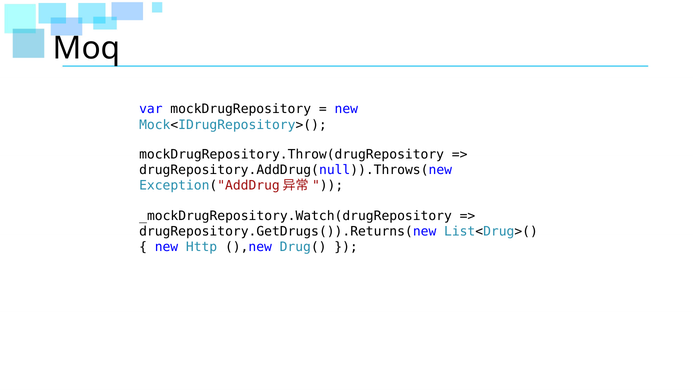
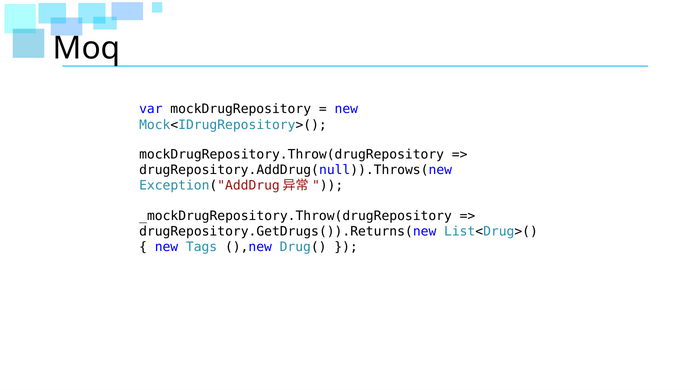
_mockDrugRepository.Watch(drugRepository: _mockDrugRepository.Watch(drugRepository -> _mockDrugRepository.Throw(drugRepository (296, 216)
Http: Http -> Tags (202, 247)
